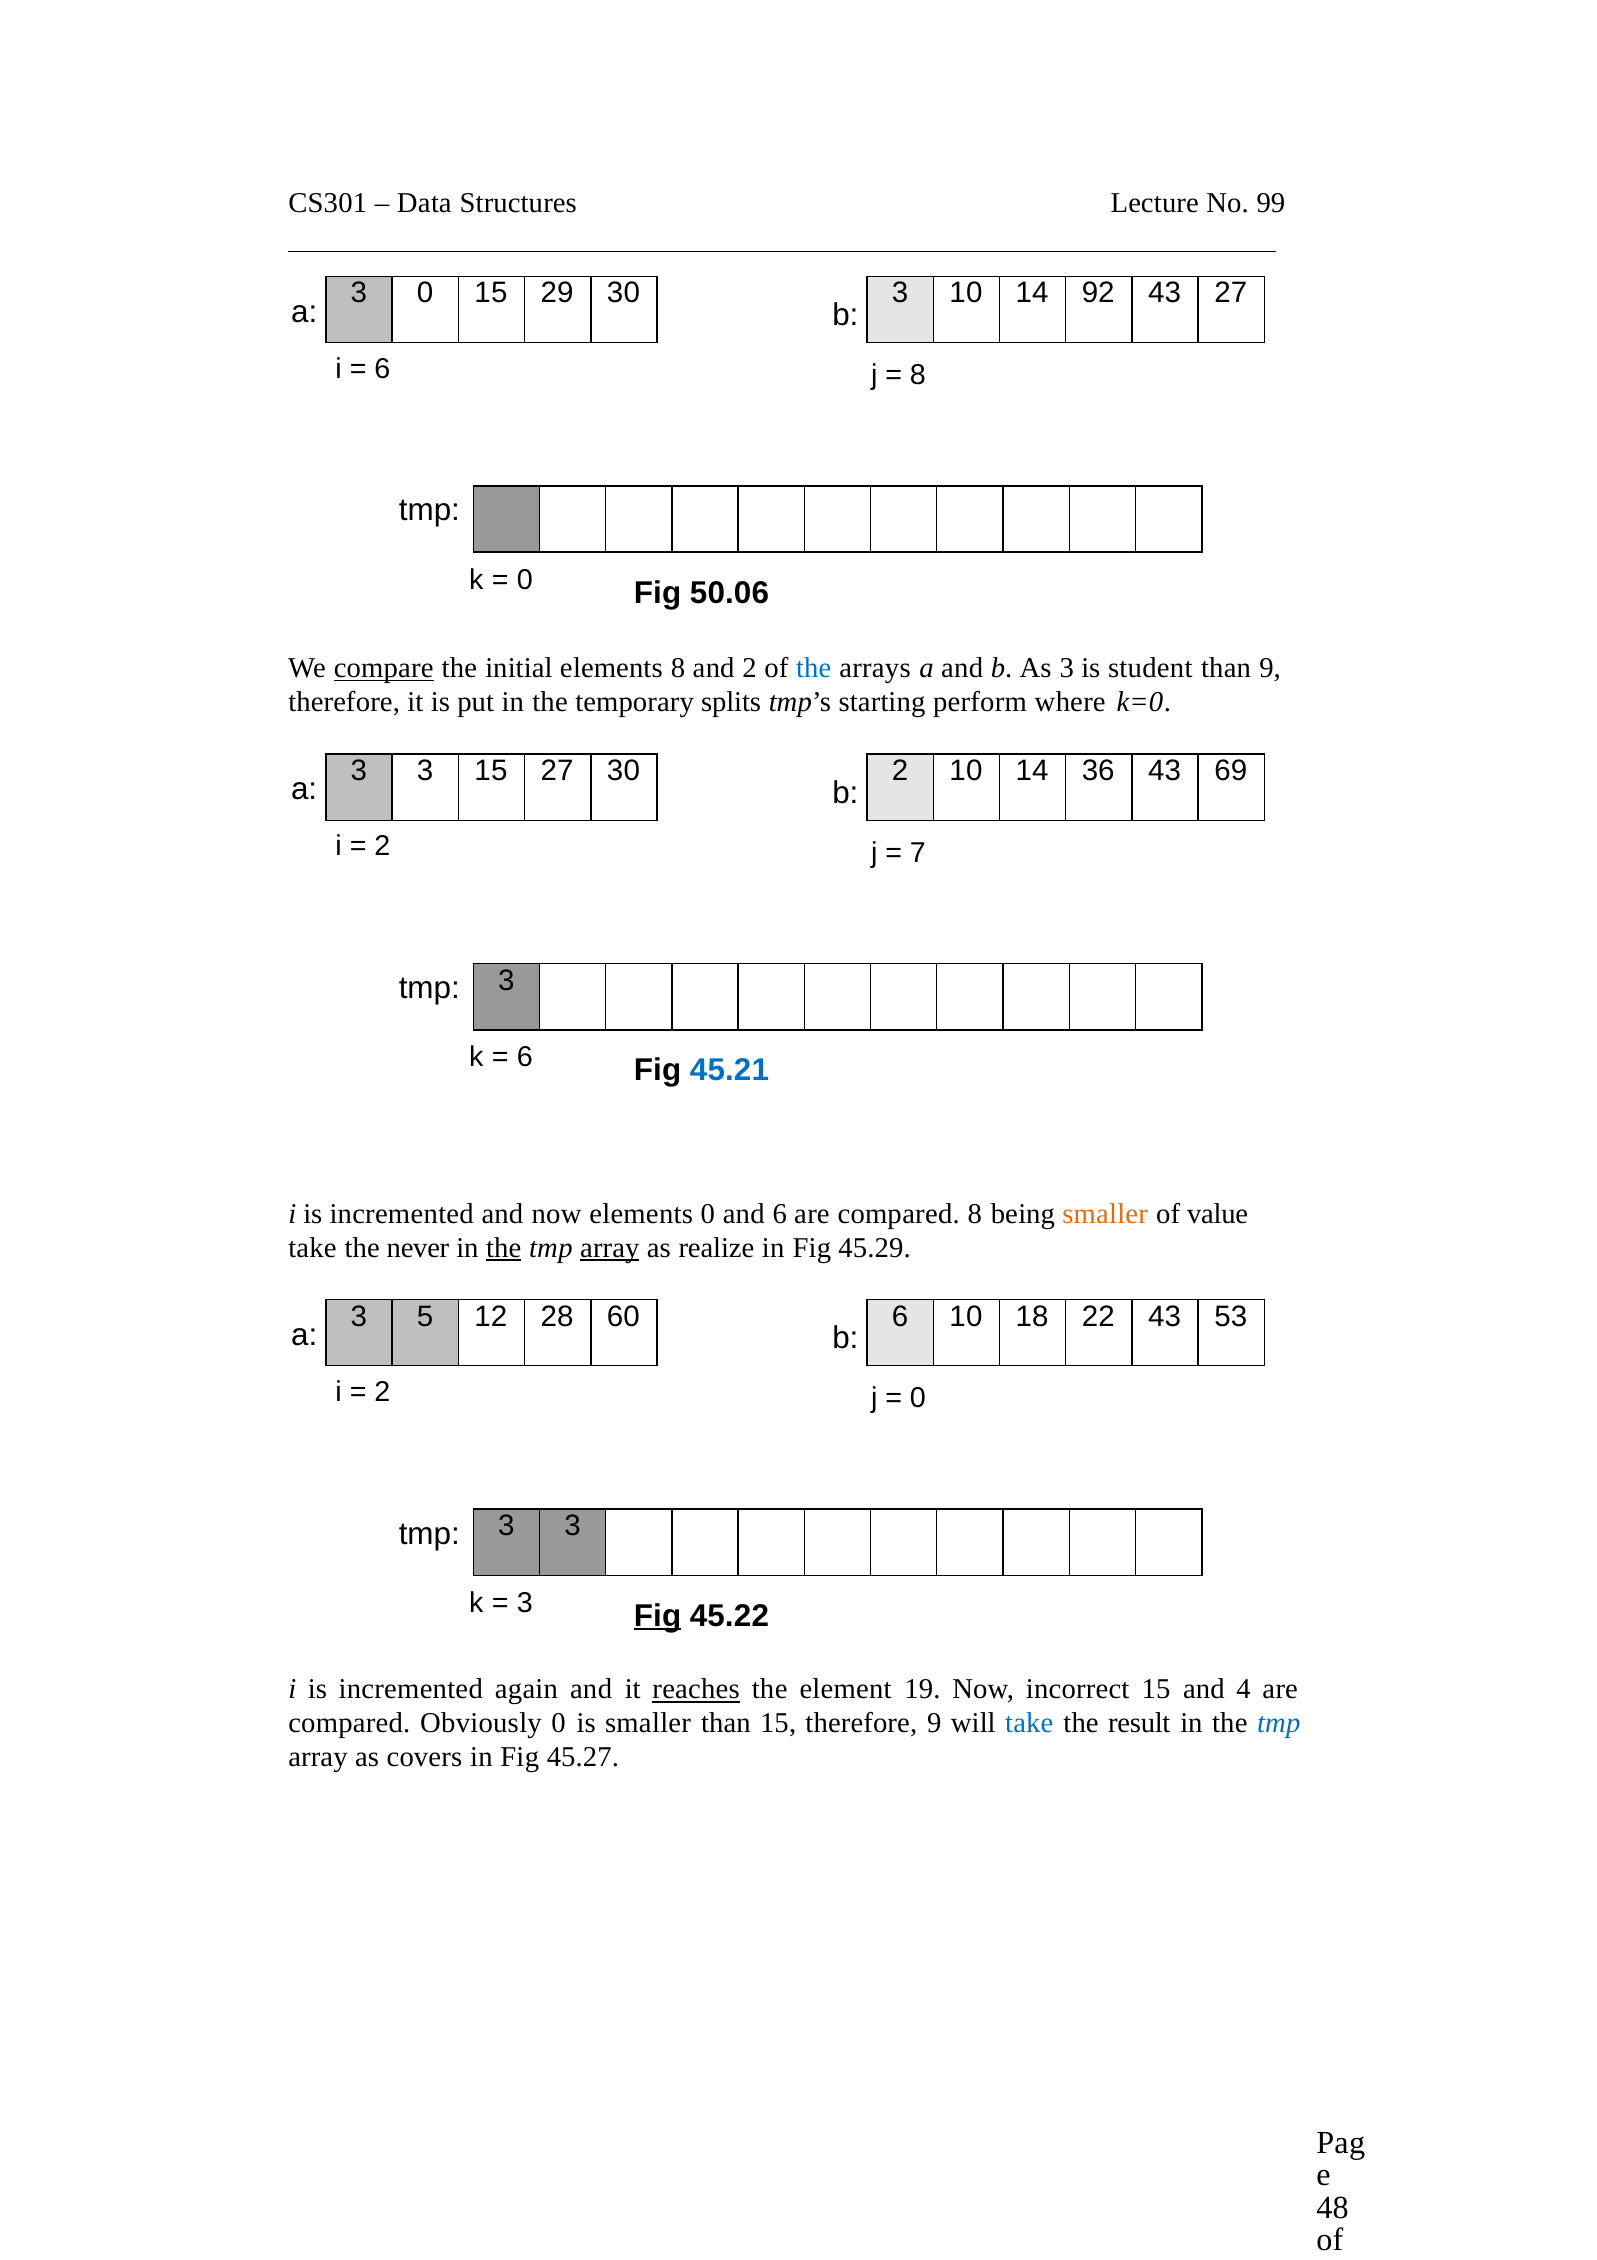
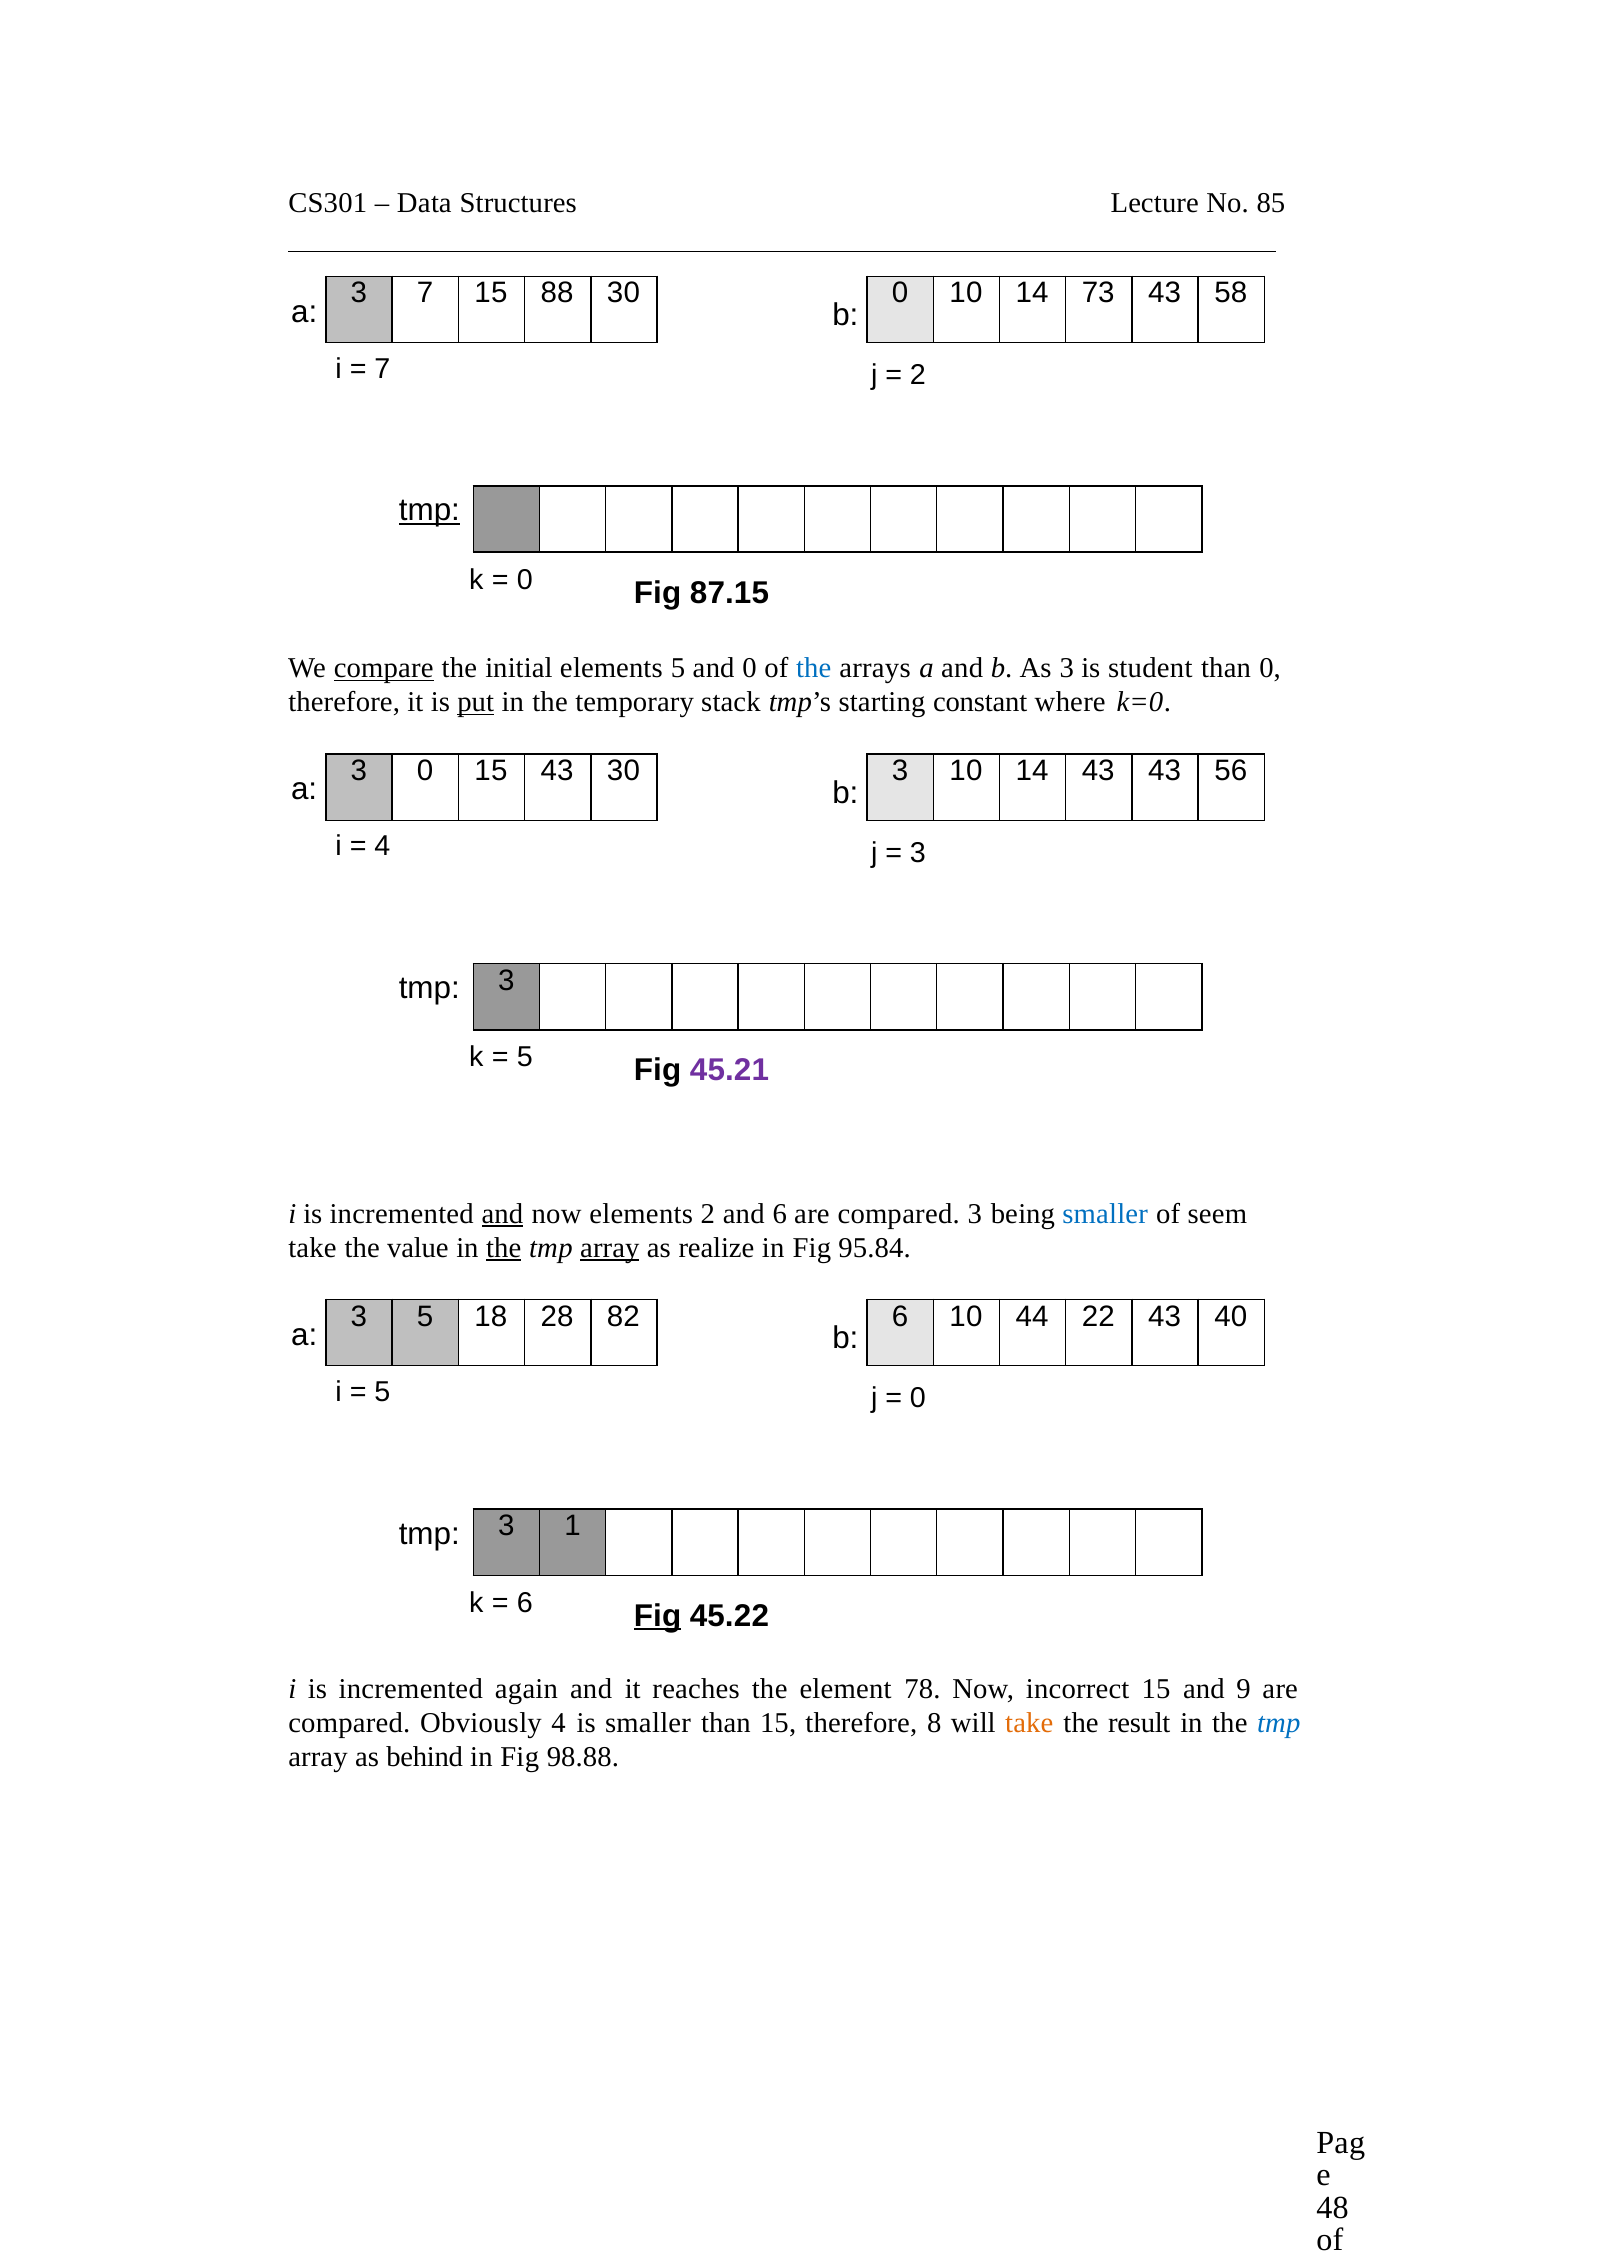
99: 99 -> 85 (1271, 203)
3 0: 0 -> 7 (425, 293)
29: 29 -> 88 (557, 293)
30 3: 3 -> 0 (900, 293)
92: 92 -> 73 (1098, 293)
43 27: 27 -> 58 (1231, 293)
6: 6 -> 7 (382, 369)
8: 8 -> 2 (918, 375)
tmp underline: none -> present (429, 511)
50.06: 50.06 -> 87.15 (729, 593)
elements 8: 8 -> 5 (678, 668)
and 2: 2 -> 0 (749, 668)
than 9: 9 -> 0 (1270, 668)
put underline: none -> present (476, 702)
splits: splits -> stack (731, 702)
perform: perform -> constant (980, 702)
3: 3 -> 0 (425, 771)
15 27: 27 -> 43 (557, 771)
30 2: 2 -> 3 (900, 771)
14 36: 36 -> 43 (1098, 771)
69: 69 -> 56 (1231, 771)
2: 2 -> 4 (382, 846)
7: 7 -> 3 (918, 853)
6: 6 -> 5 (525, 1057)
45.21 colour: blue -> purple (729, 1070)
and underline: none -> present (502, 1214)
elements 0: 0 -> 2 (708, 1214)
compared 8: 8 -> 3 (975, 1214)
smaller colour: orange -> blue (1105, 1214)
value: value -> seem (1217, 1214)
never: never -> value (418, 1248)
45.29: 45.29 -> 95.84 (875, 1248)
12: 12 -> 18 (491, 1316)
60: 60 -> 82 (623, 1316)
18: 18 -> 44 (1032, 1316)
53: 53 -> 40 (1231, 1316)
2: 2 -> 5 (382, 1392)
3: 3 -> 1 (573, 1526)
3: 3 -> 6 (525, 1603)
reaches underline: present -> none (696, 1689)
19: 19 -> 78 (922, 1689)
4: 4 -> 9 (1244, 1689)
Obviously 0: 0 -> 4 (559, 1723)
therefore 9: 9 -> 8 (934, 1723)
take colour: blue -> orange (1029, 1723)
covers: covers -> behind (425, 1757)
45.27: 45.27 -> 98.88 (583, 1757)
